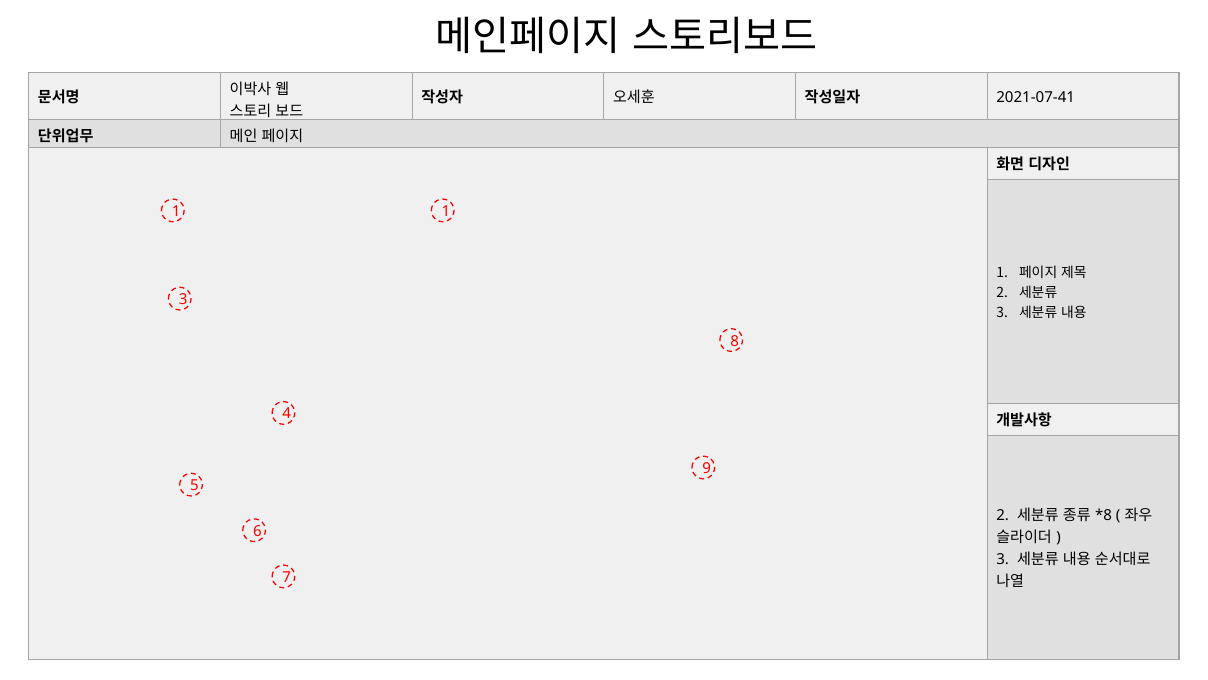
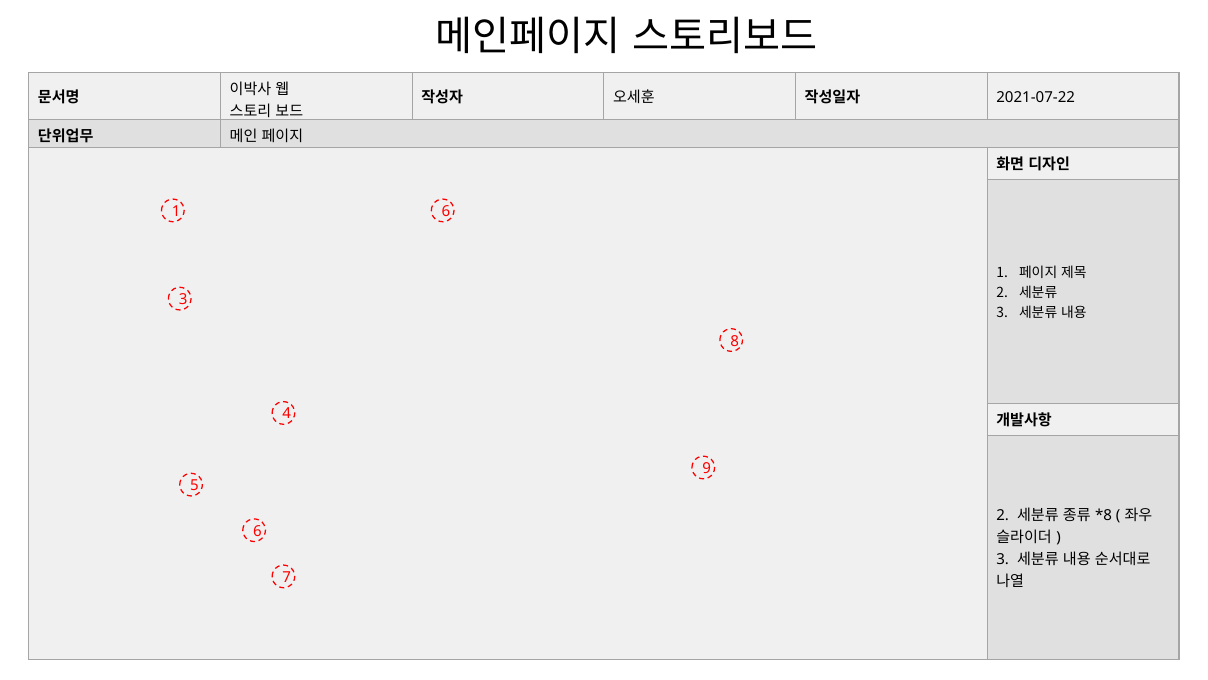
2021-07-41: 2021-07-41 -> 2021-07-22 (1036, 97)
1 1: 1 -> 6 (446, 211)
